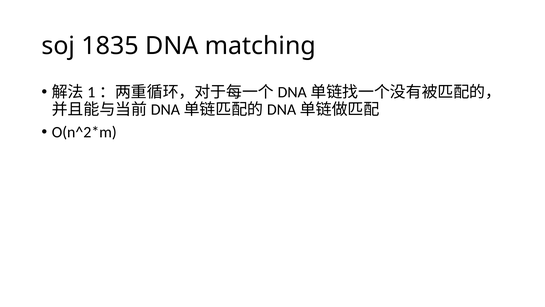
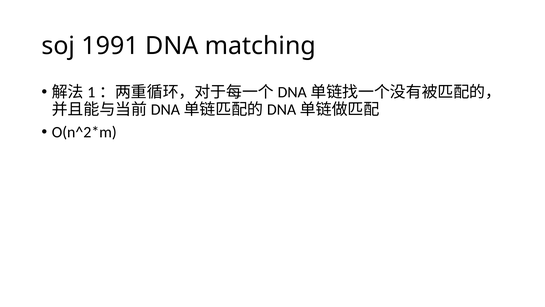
1835: 1835 -> 1991 (110, 46)
